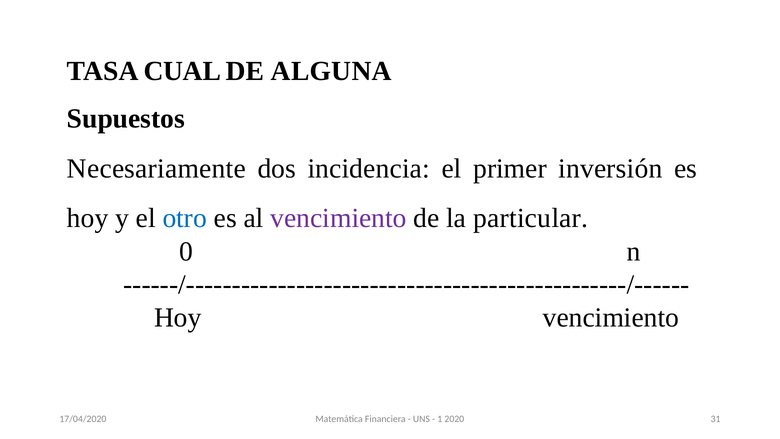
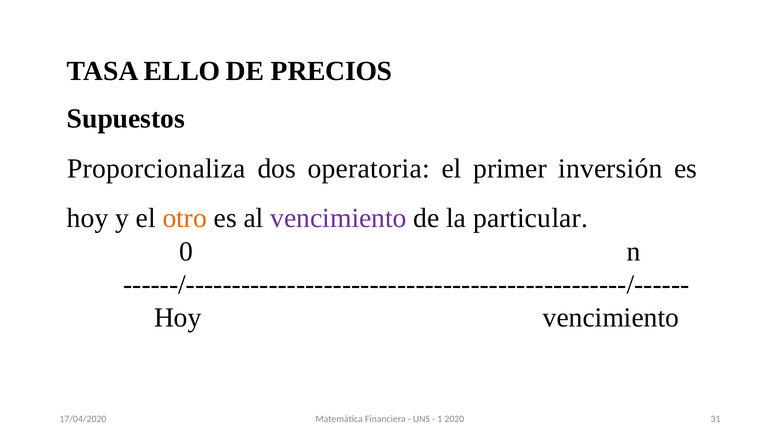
CUAL: CUAL -> ELLO (182, 71)
ALGUNA: ALGUNA -> PRECIOS (332, 71)
Necesariamente: Necesariamente -> Proporcionaliza (156, 168)
incidencia: incidencia -> operatoria (369, 168)
otro colour: blue -> orange (185, 218)
